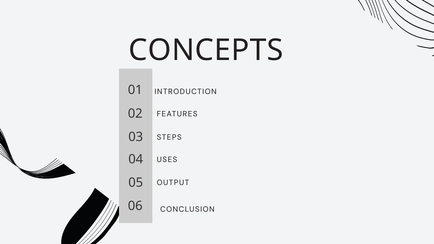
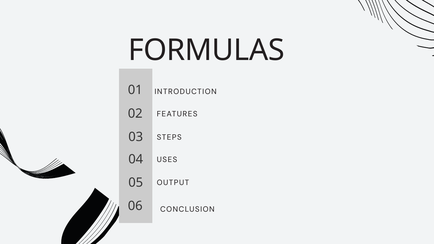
CONCEPTS: CONCEPTS -> FORMULAS (206, 50)
